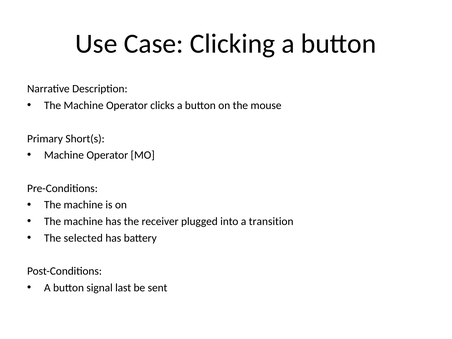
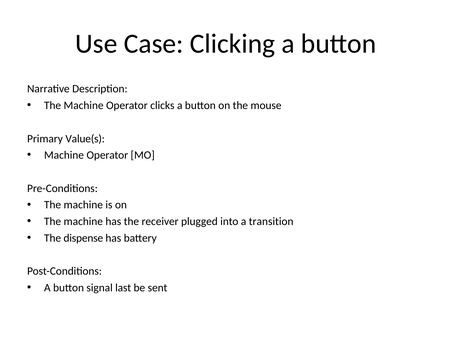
Short(s: Short(s -> Value(s (85, 139)
selected: selected -> dispense (83, 238)
